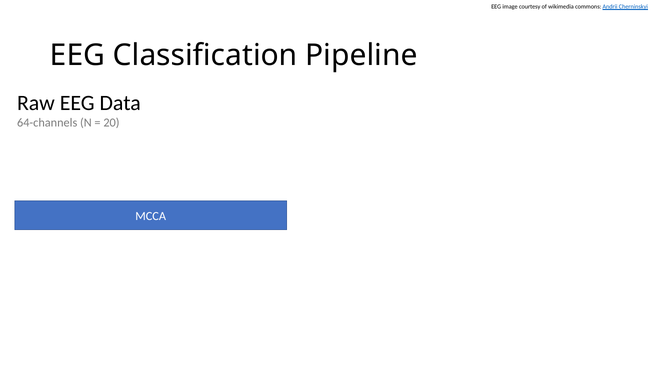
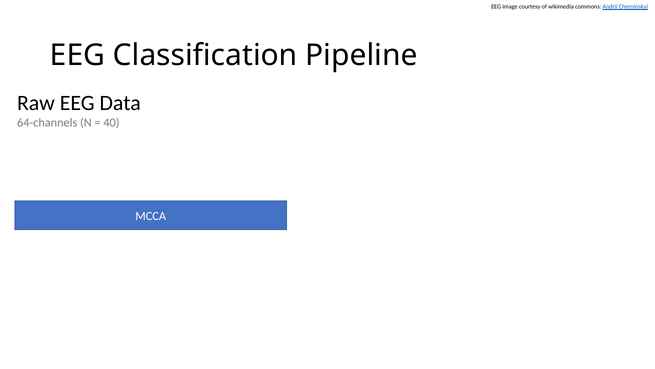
20: 20 -> 40 (111, 122)
